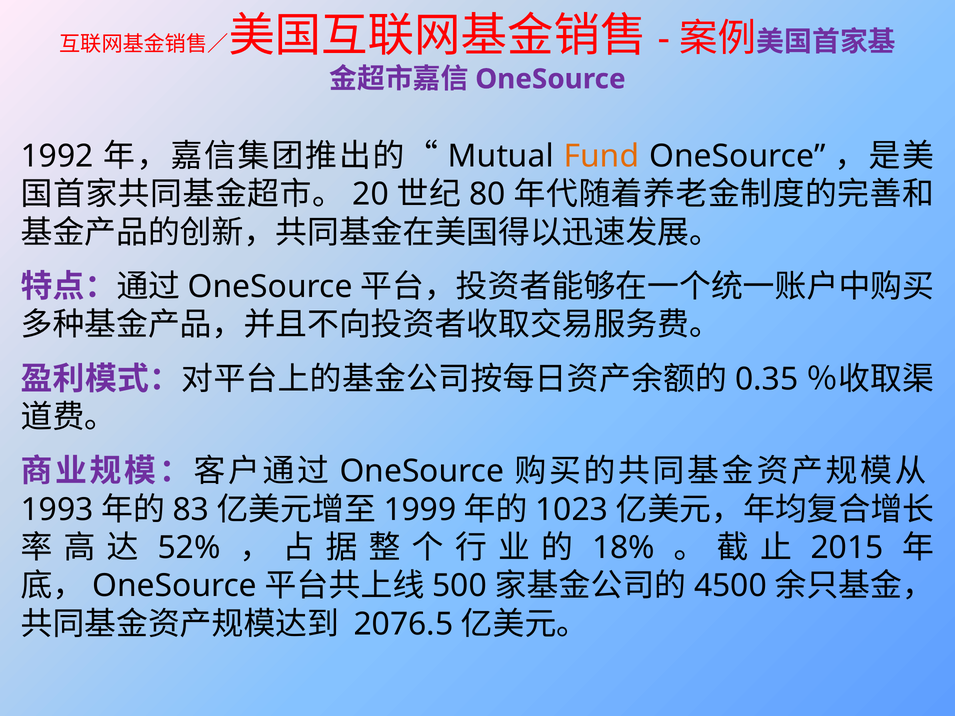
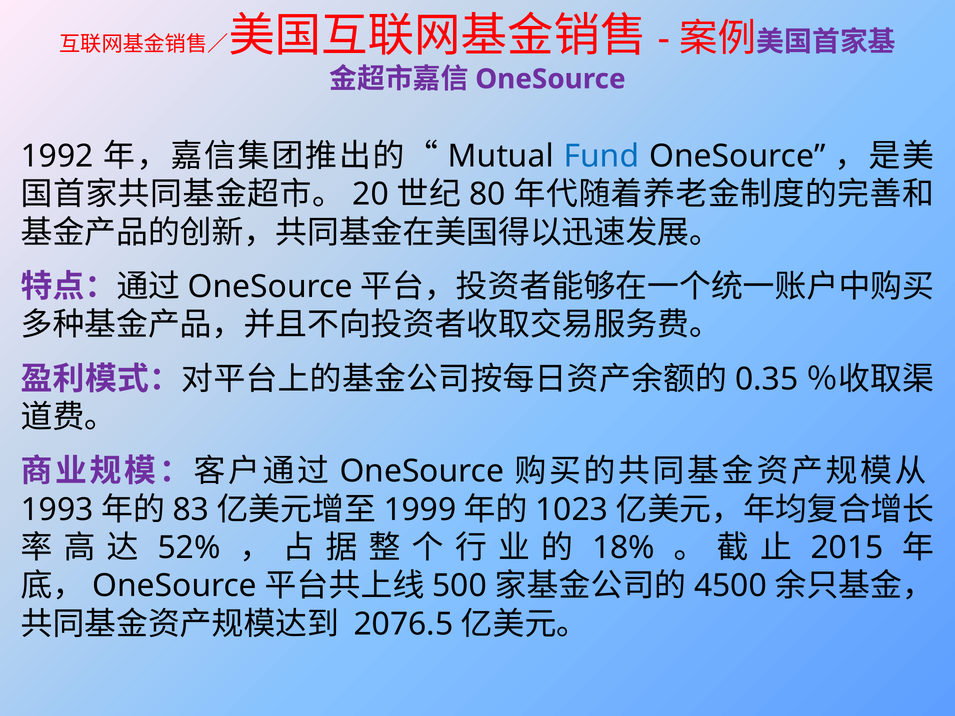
Fund colour: orange -> blue (601, 156)
